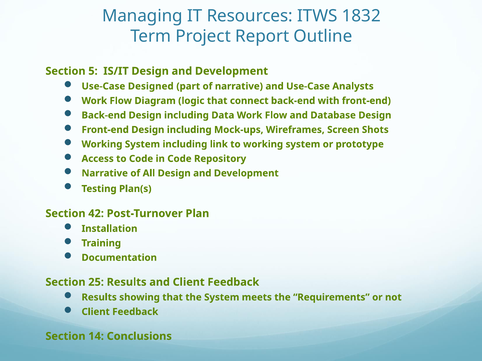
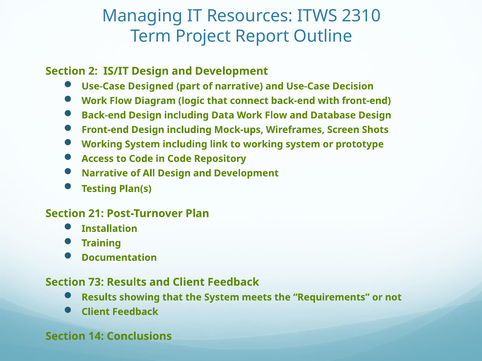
1832: 1832 -> 2310 (361, 16)
5: 5 -> 2 (93, 71)
Analysts: Analysts -> Decision (353, 86)
42: 42 -> 21 (96, 214)
25: 25 -> 73 (96, 282)
